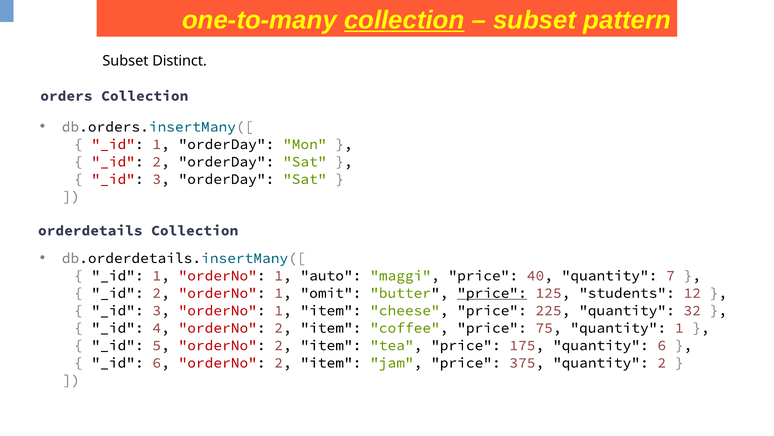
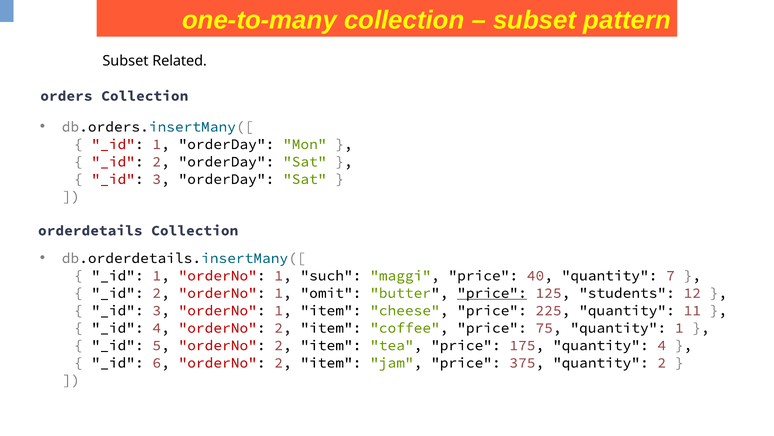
collection underline: present -> none (404, 20)
Distinct: Distinct -> Related (180, 61)
auto: auto -> such (331, 275)
32: 32 -> 11 (692, 310)
quantity 6: 6 -> 4 (662, 345)
